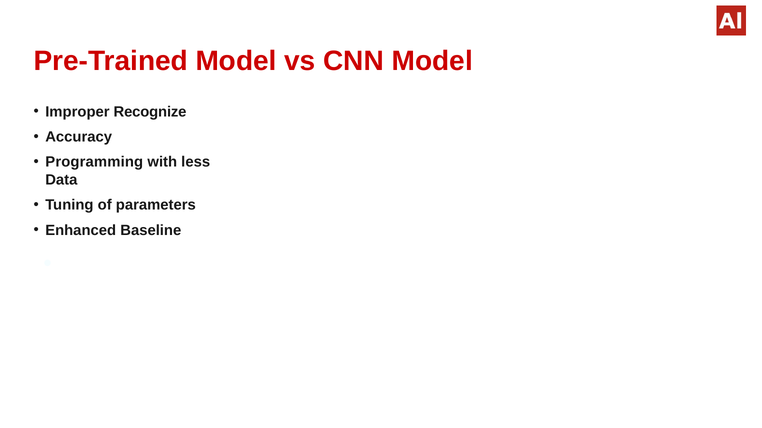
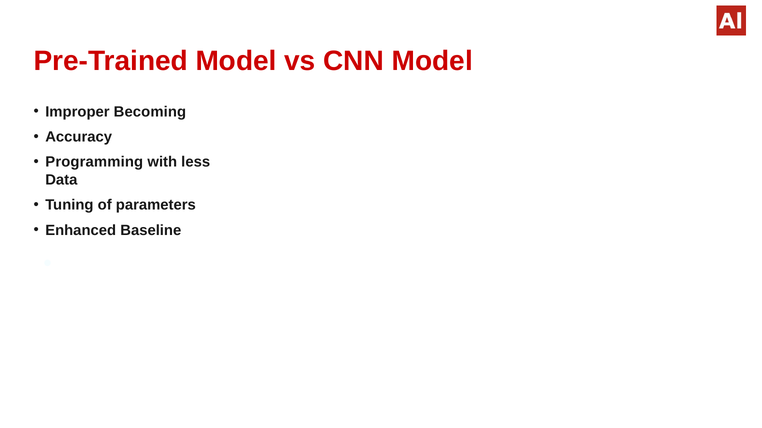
Recognize: Recognize -> Becoming (150, 112)
